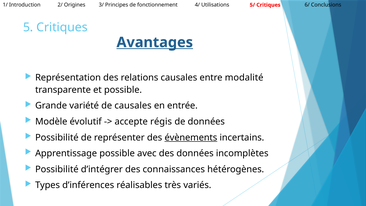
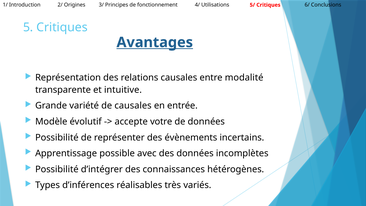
et possible: possible -> intuitive (123, 90)
régis: régis -> votre (161, 122)
évènements underline: present -> none (191, 137)
